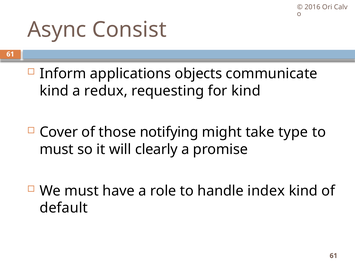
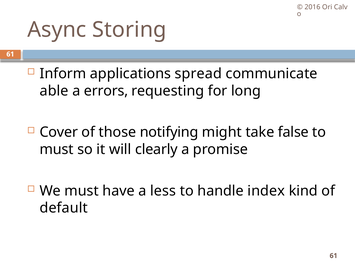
Consist: Consist -> Storing (129, 30)
objects: objects -> spread (198, 73)
kind: kind -> able (54, 91)
redux: redux -> errors (106, 91)
for kind: kind -> long (246, 91)
type: type -> false (293, 132)
role: role -> less (163, 190)
